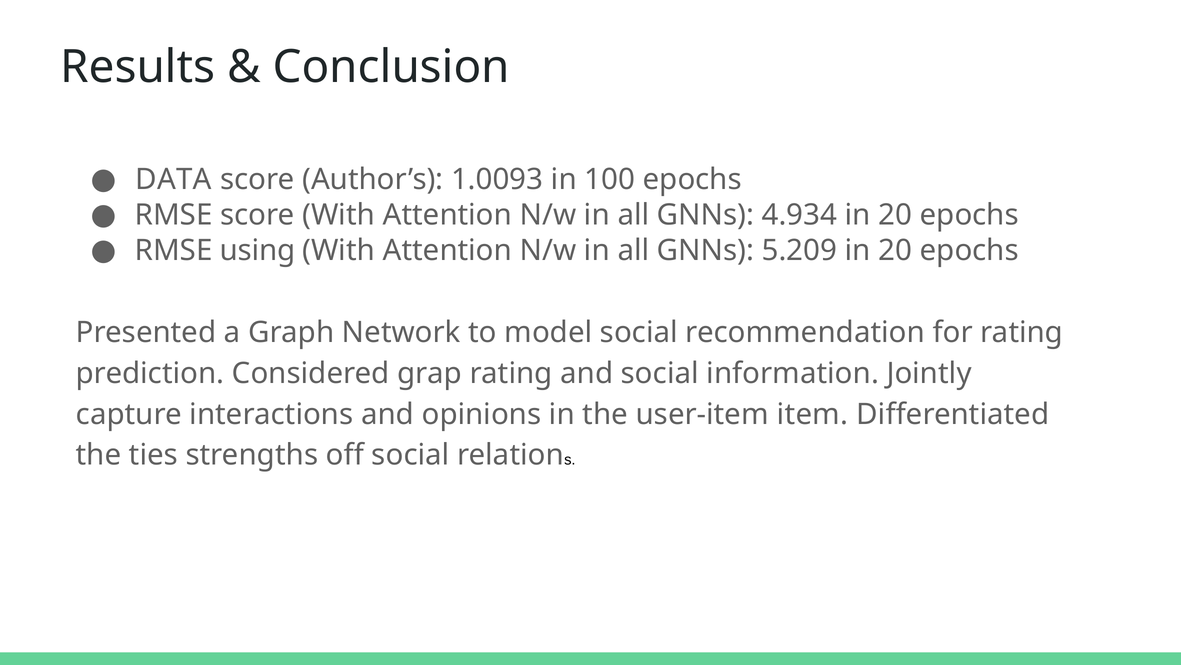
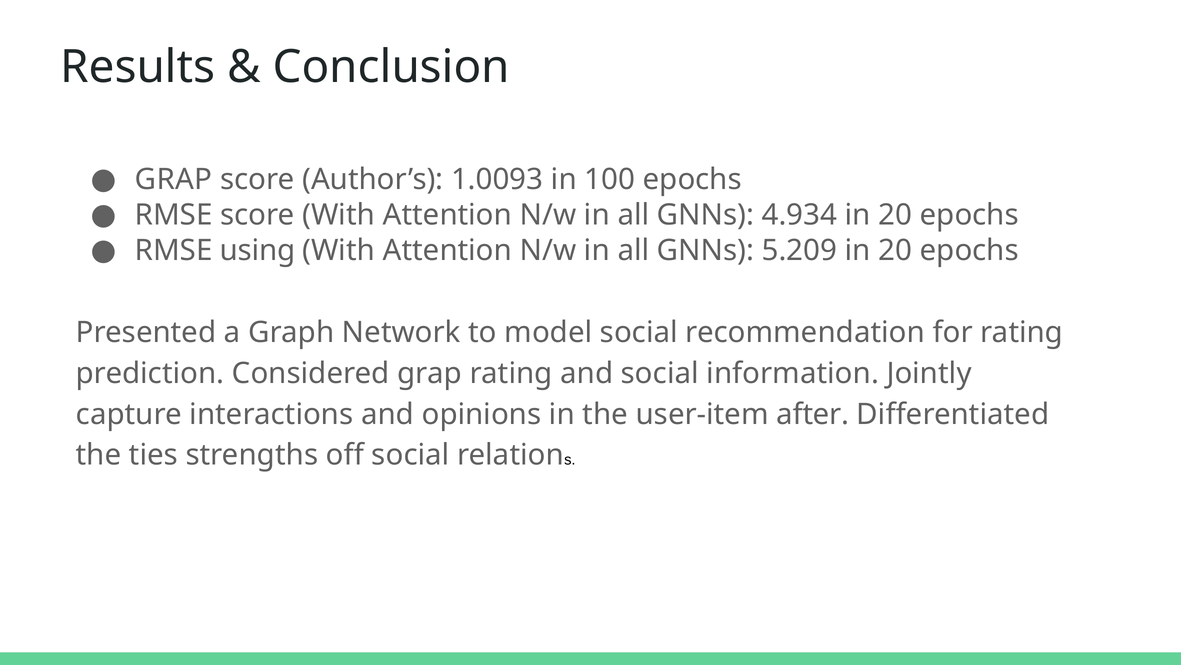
DATA: DATA -> GRAP (174, 179)
item: item -> after (813, 414)
